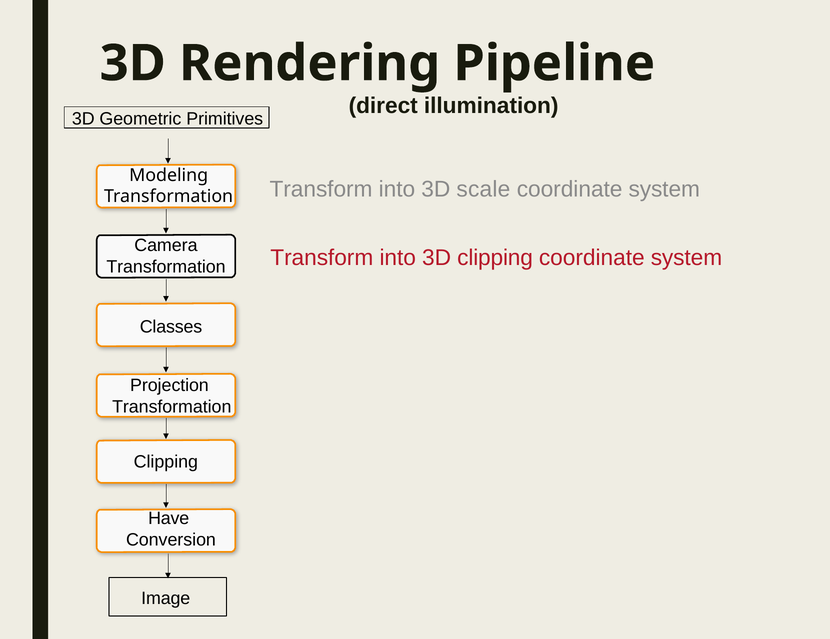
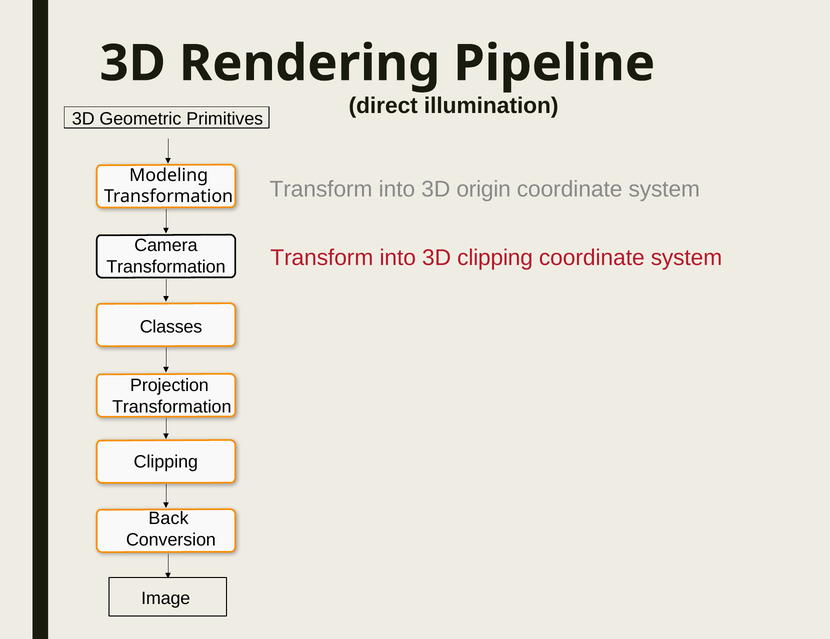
scale: scale -> origin (484, 189)
Have: Have -> Back (168, 518)
